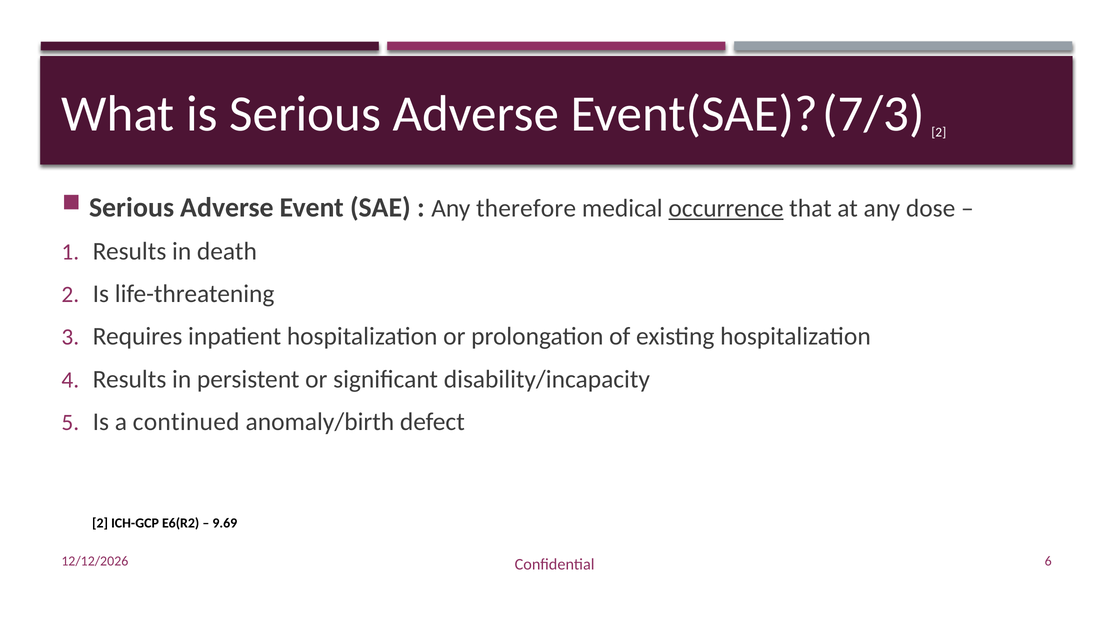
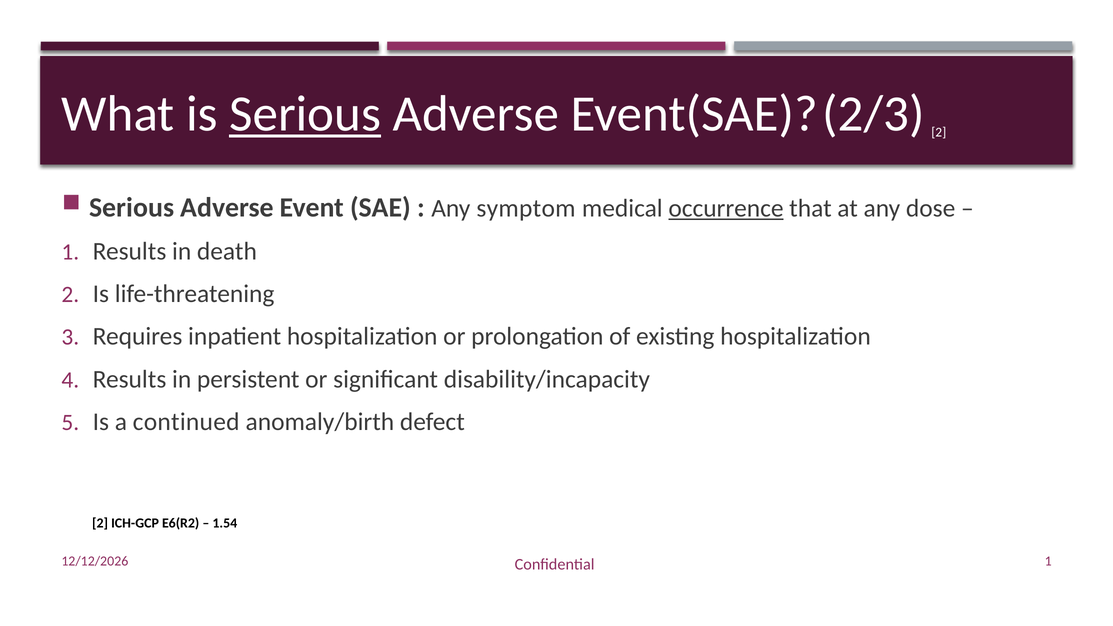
Serious underline: none -> present (305, 114)
7/3: 7/3 -> 2/3 (873, 114)
therefore: therefore -> symptom (526, 208)
9.69: 9.69 -> 1.54 (225, 523)
Confidential 6: 6 -> 1 (1048, 561)
